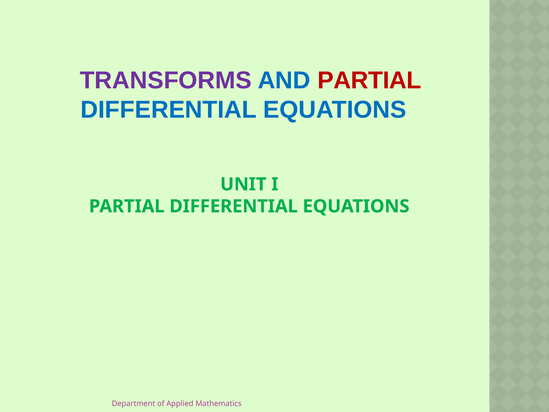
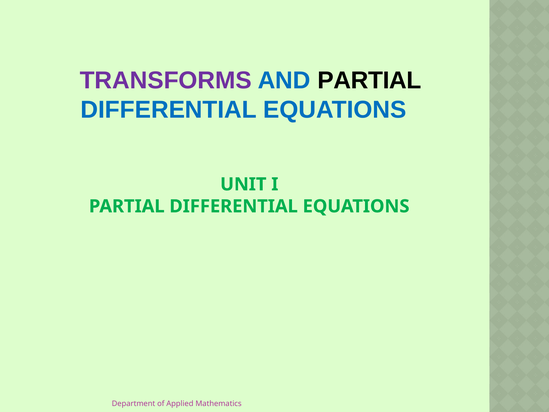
PARTIAL colour: red -> black (369, 80)
